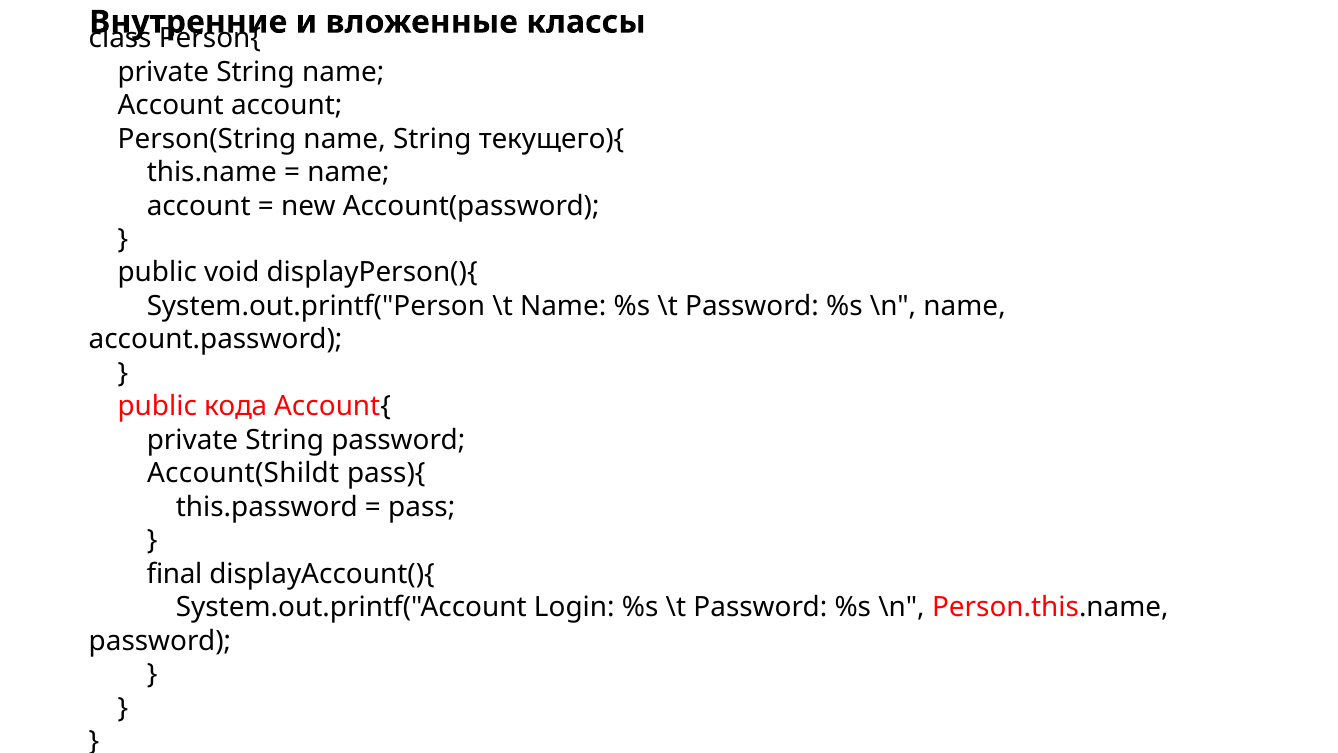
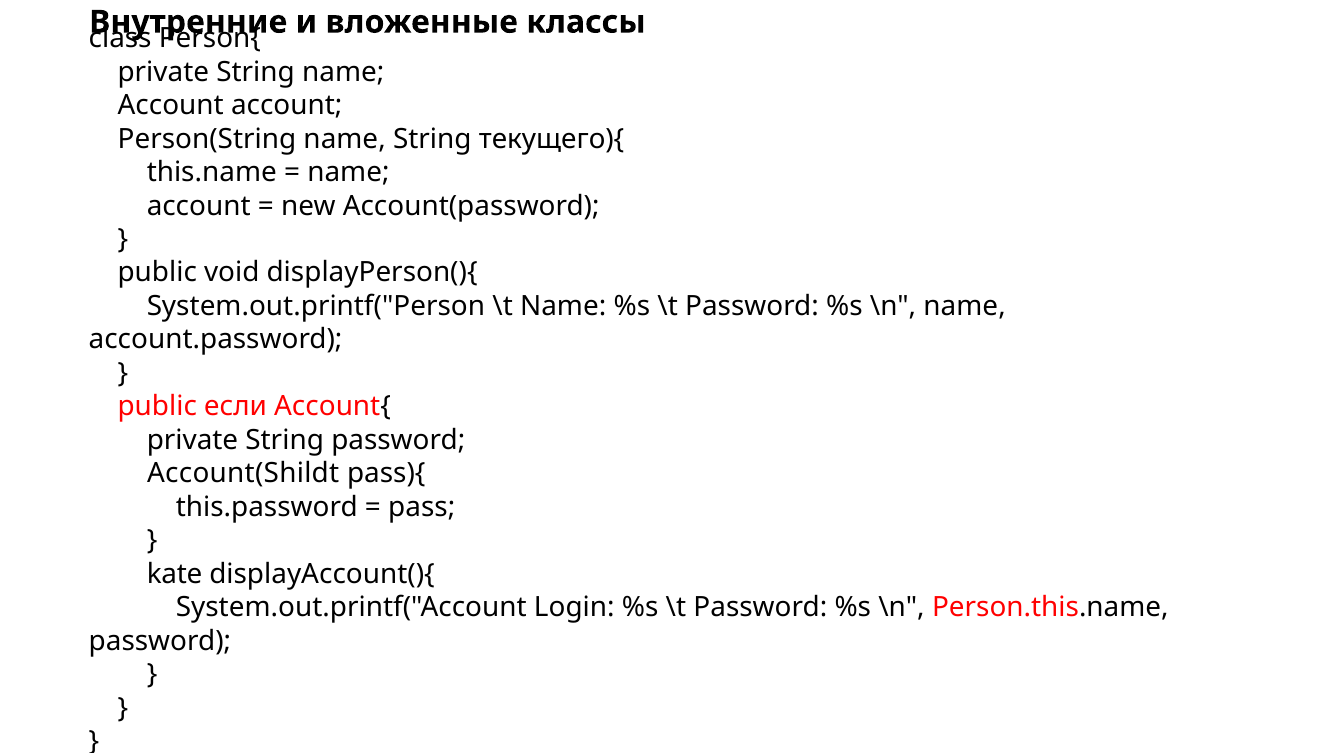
кода: кода -> если (236, 406)
final: final -> kate (175, 574)
